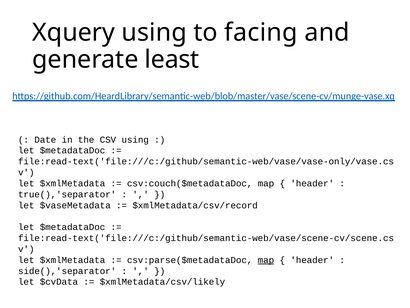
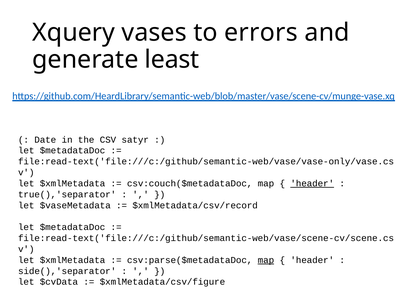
Xquery using: using -> vases (154, 32)
facing: facing -> errors (261, 32)
CSV using: using -> satyr (135, 139)
header underline: none -> present (312, 183)
$xmlMetadata/csv/likely: $xmlMetadata/csv/likely -> $xmlMetadata/csv/figure (162, 282)
